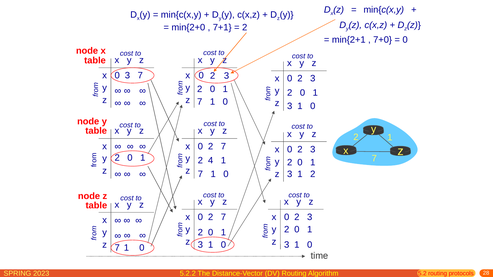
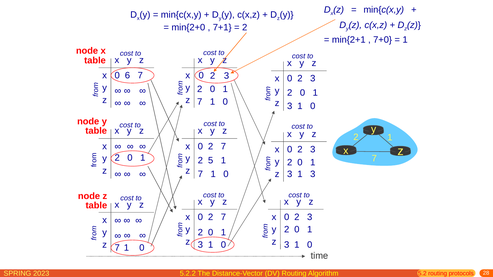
0: 0 -> 1 (405, 40)
3: 3 -> 6 (127, 76)
4: 4 -> 5 (211, 161)
3 1 2: 2 -> 3 (313, 174)
